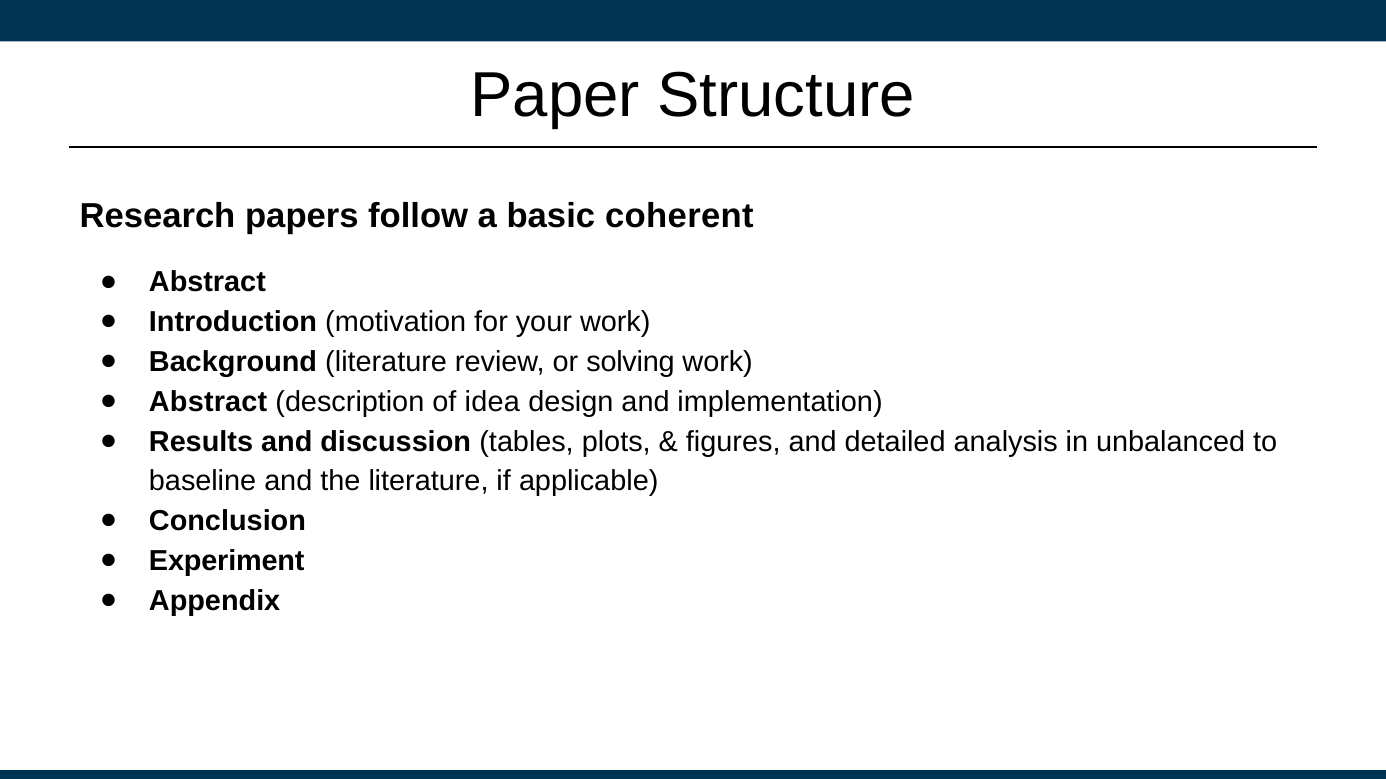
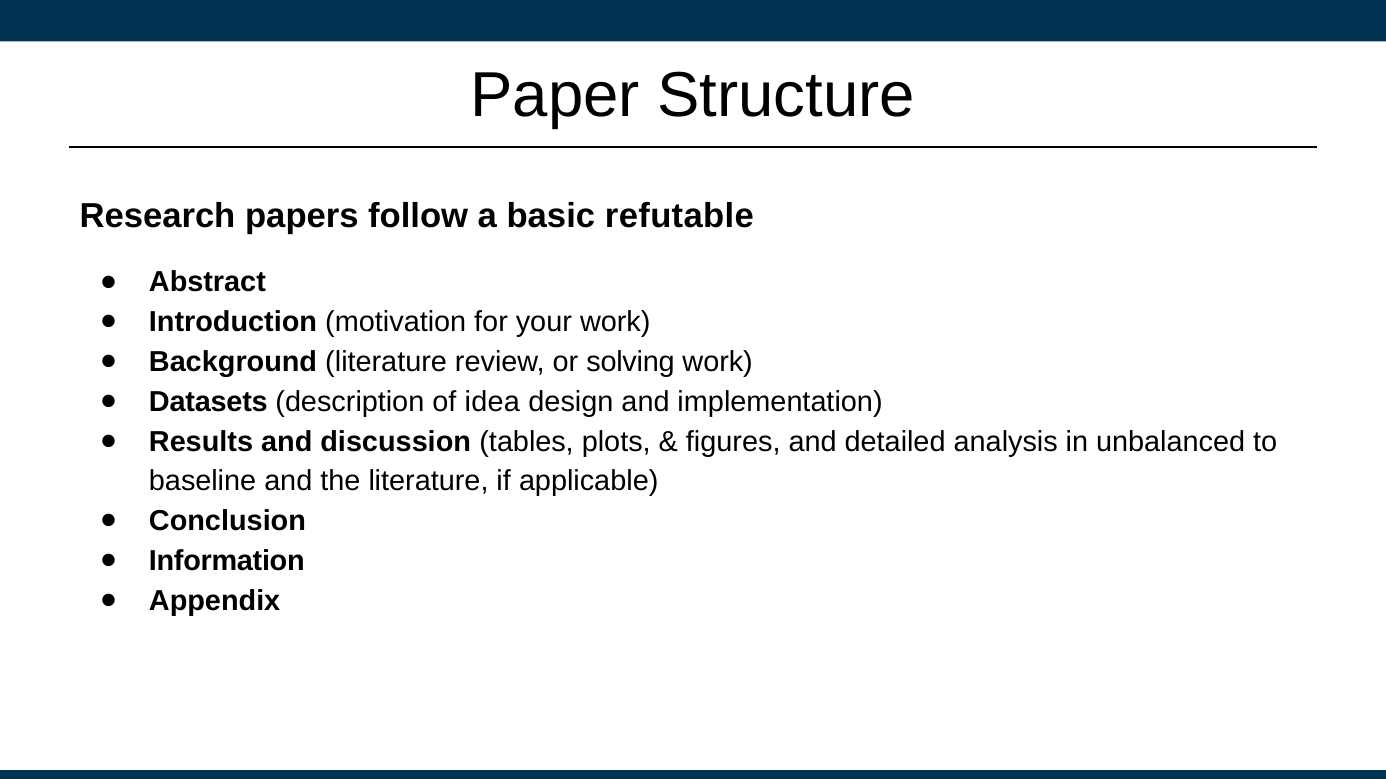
coherent: coherent -> refutable (679, 217)
Abstract: Abstract -> Datasets (208, 402)
Experiment: Experiment -> Information (227, 561)
